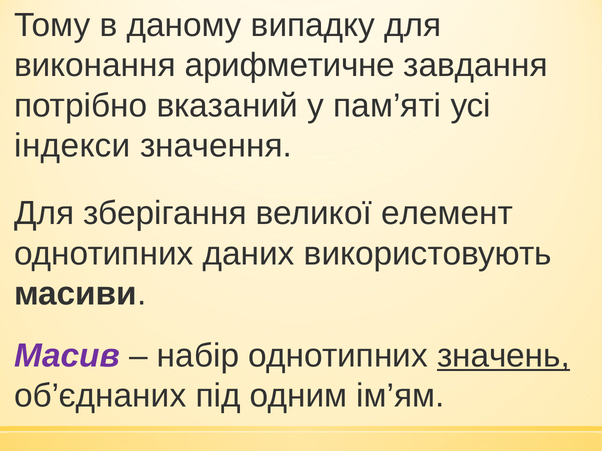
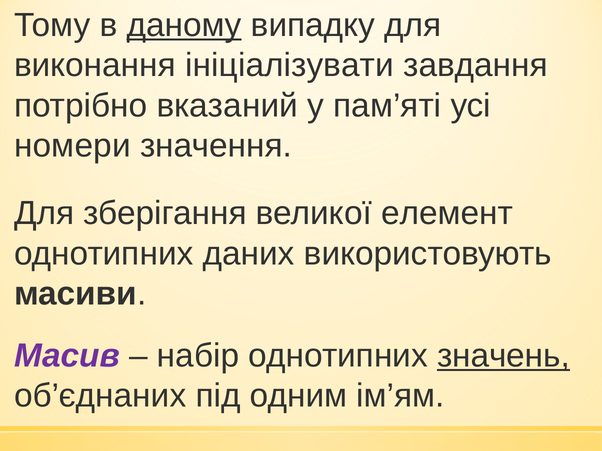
даному underline: none -> present (184, 25)
арифметичне: арифметичне -> ініціалізувати (290, 65)
індекси: індекси -> номери (72, 146)
